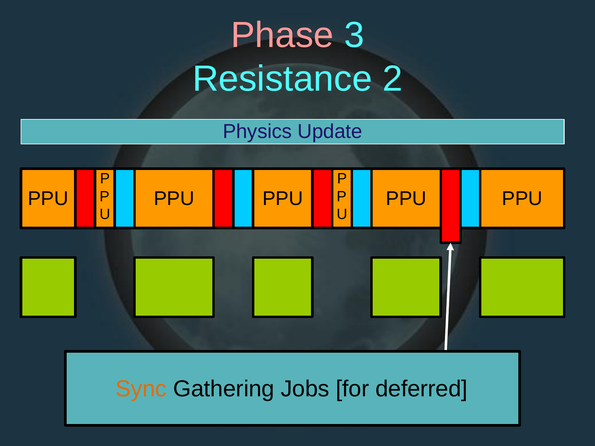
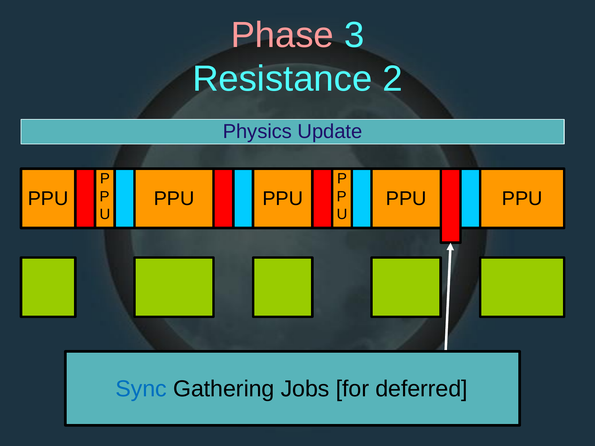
Sync colour: orange -> blue (141, 389)
